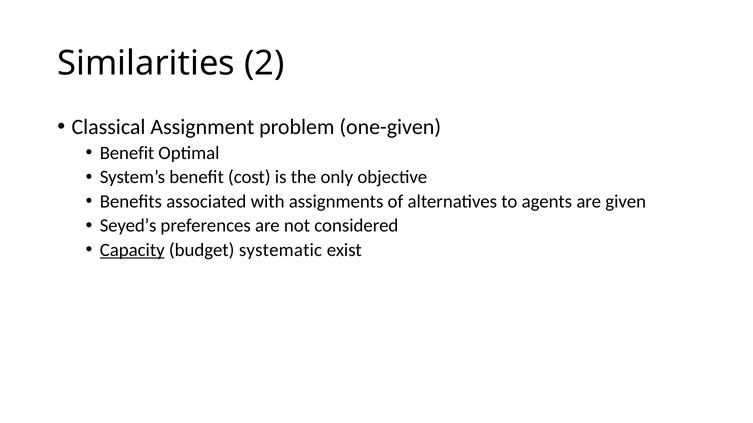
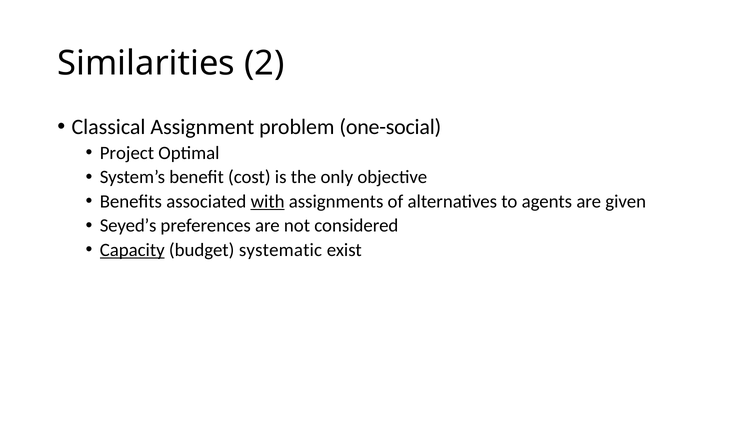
one-given: one-given -> one-social (390, 127)
Benefit: Benefit -> Project (127, 153)
with underline: none -> present (268, 202)
